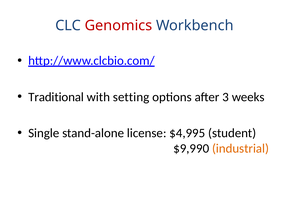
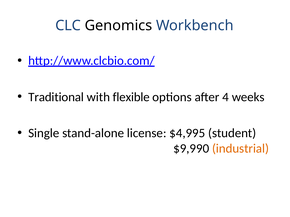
Genomics colour: red -> black (118, 26)
setting: setting -> flexible (131, 97)
3: 3 -> 4 (226, 97)
